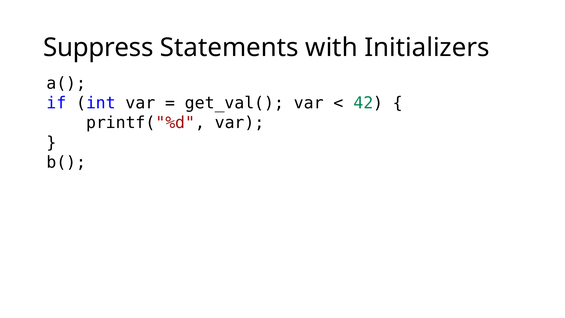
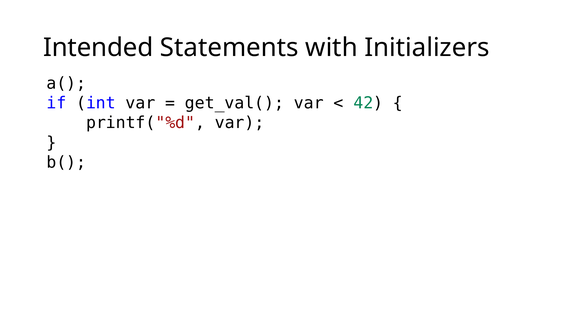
Suppress: Suppress -> Intended (98, 47)
